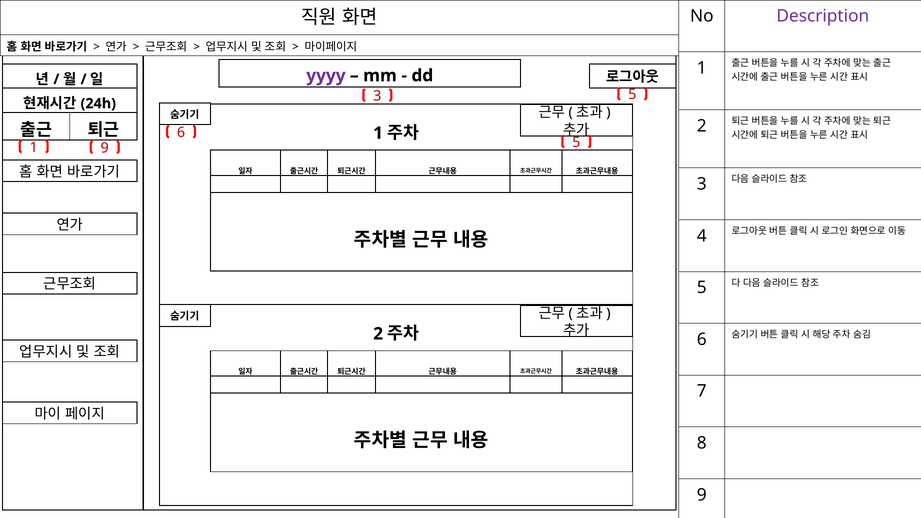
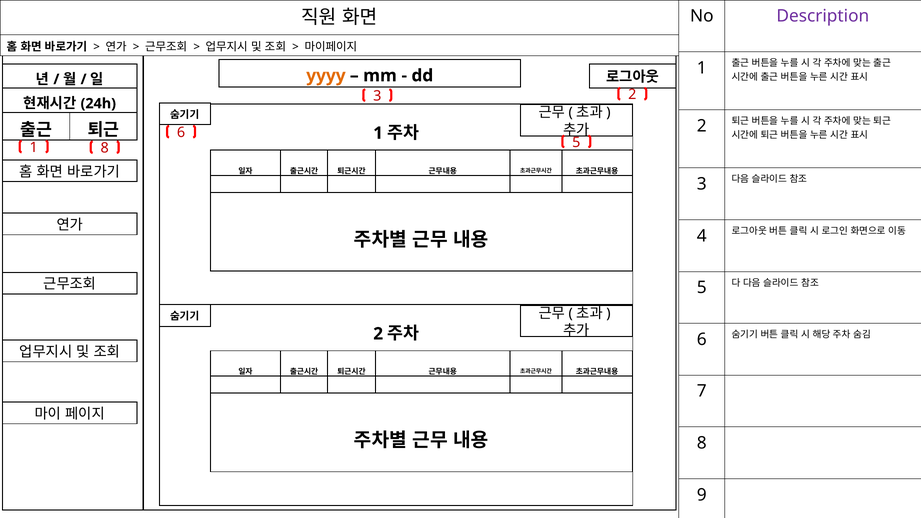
yyyy colour: purple -> orange (326, 76)
3 5: 5 -> 2 (632, 95)
1 9: 9 -> 8 (105, 148)
